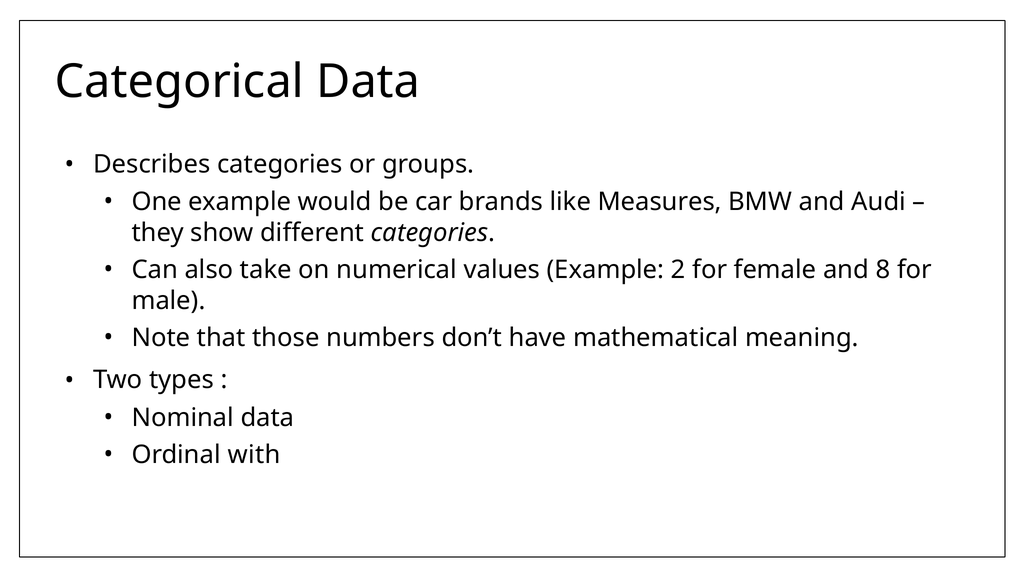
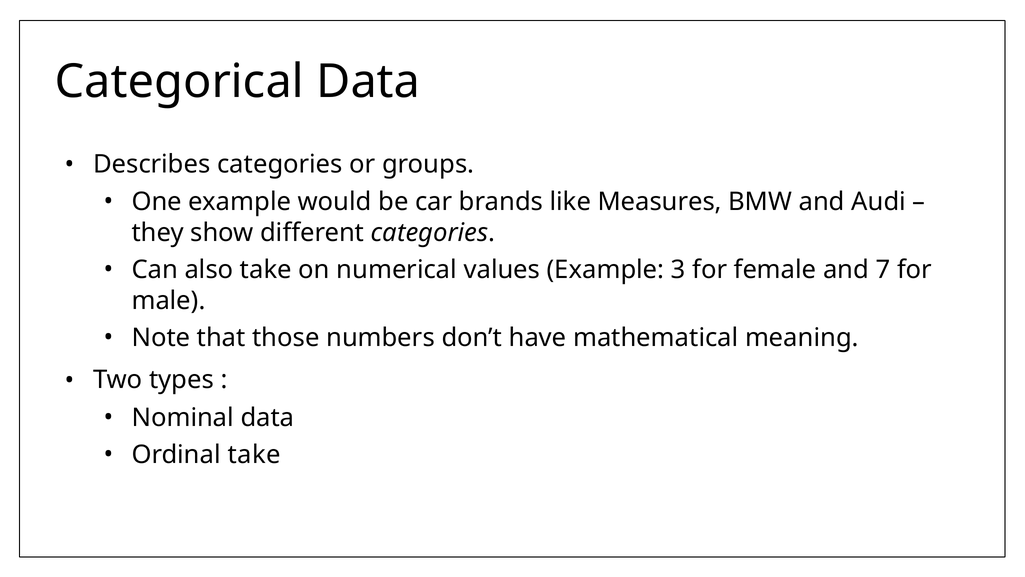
2: 2 -> 3 (678, 270)
8: 8 -> 7 (883, 270)
Ordinal with: with -> take (254, 454)
